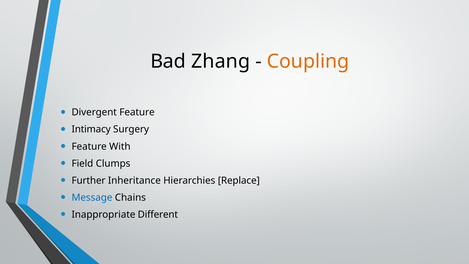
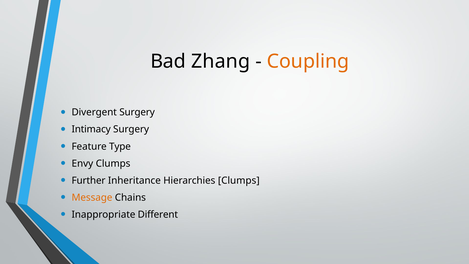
Divergent Feature: Feature -> Surgery (137, 112)
With: With -> Type (120, 146)
Field: Field -> Envy (82, 163)
Hierarchies Replace: Replace -> Clumps (239, 180)
Message colour: blue -> orange (92, 197)
